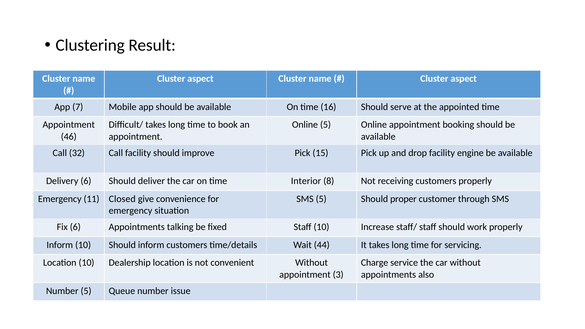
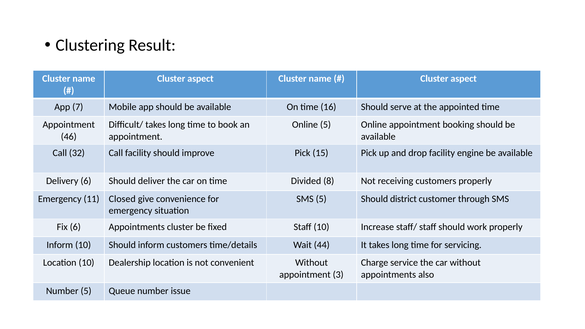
Interior: Interior -> Divided (306, 181)
proper: proper -> district (403, 199)
Appointments talking: talking -> cluster (180, 227)
